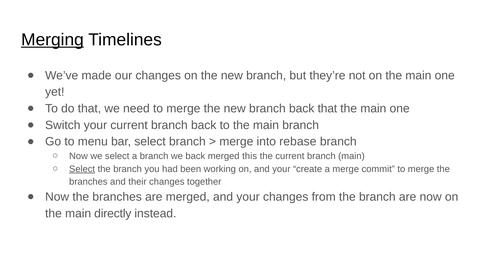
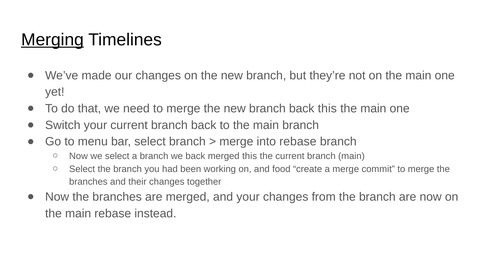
back that: that -> this (327, 109)
Select underline: present -> none (82, 169)
on and your: your -> food (281, 169)
main directly: directly -> rebase (113, 214)
